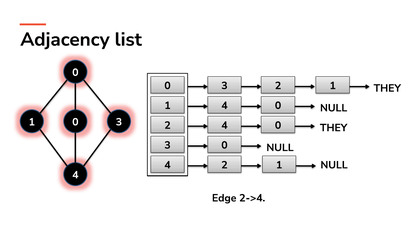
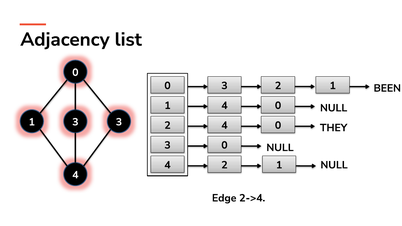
THEY: THEY -> BEEN (387, 88)
1 0: 0 -> 3 (75, 122)
